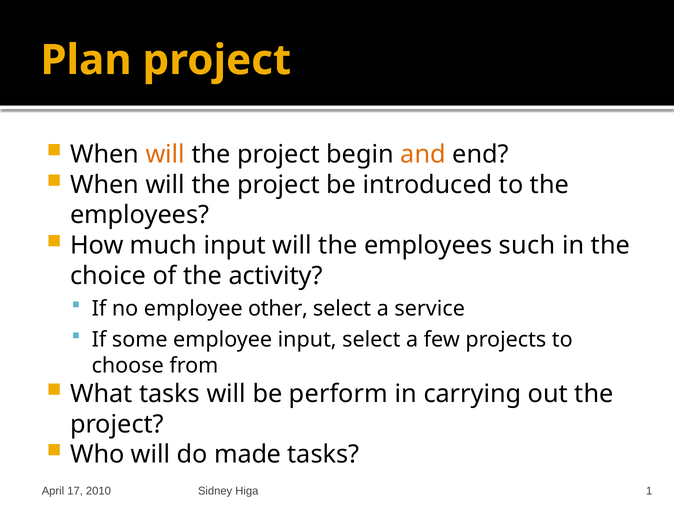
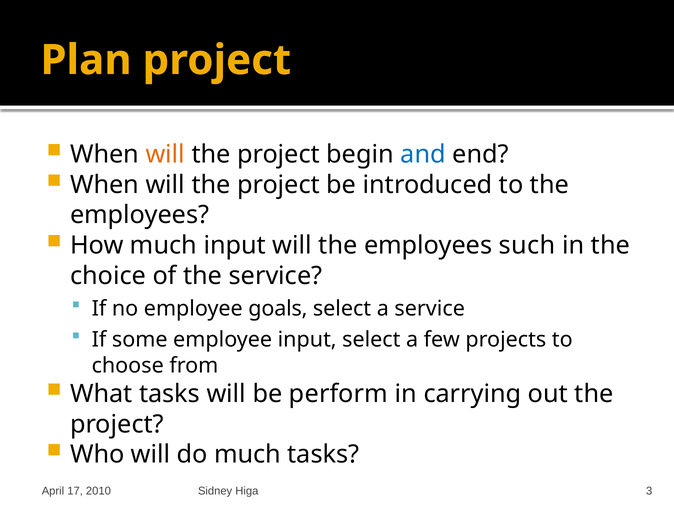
and colour: orange -> blue (423, 155)
the activity: activity -> service (276, 276)
other: other -> goals (278, 309)
do made: made -> much (248, 455)
1: 1 -> 3 (649, 492)
